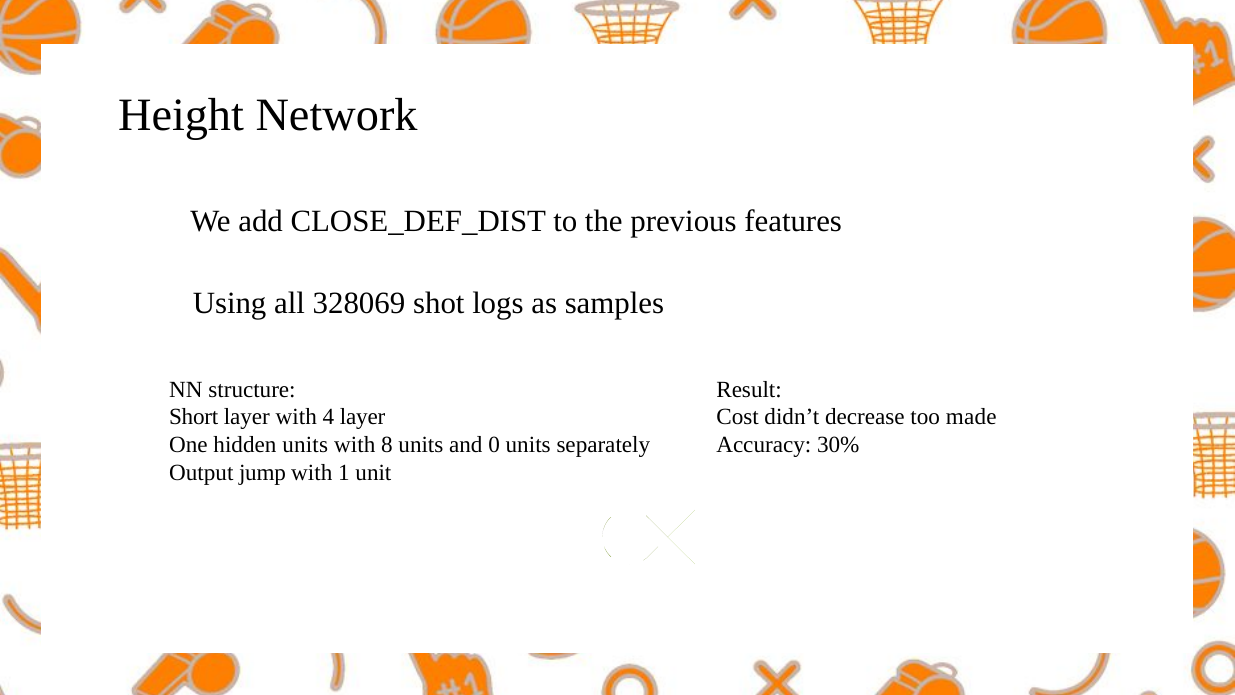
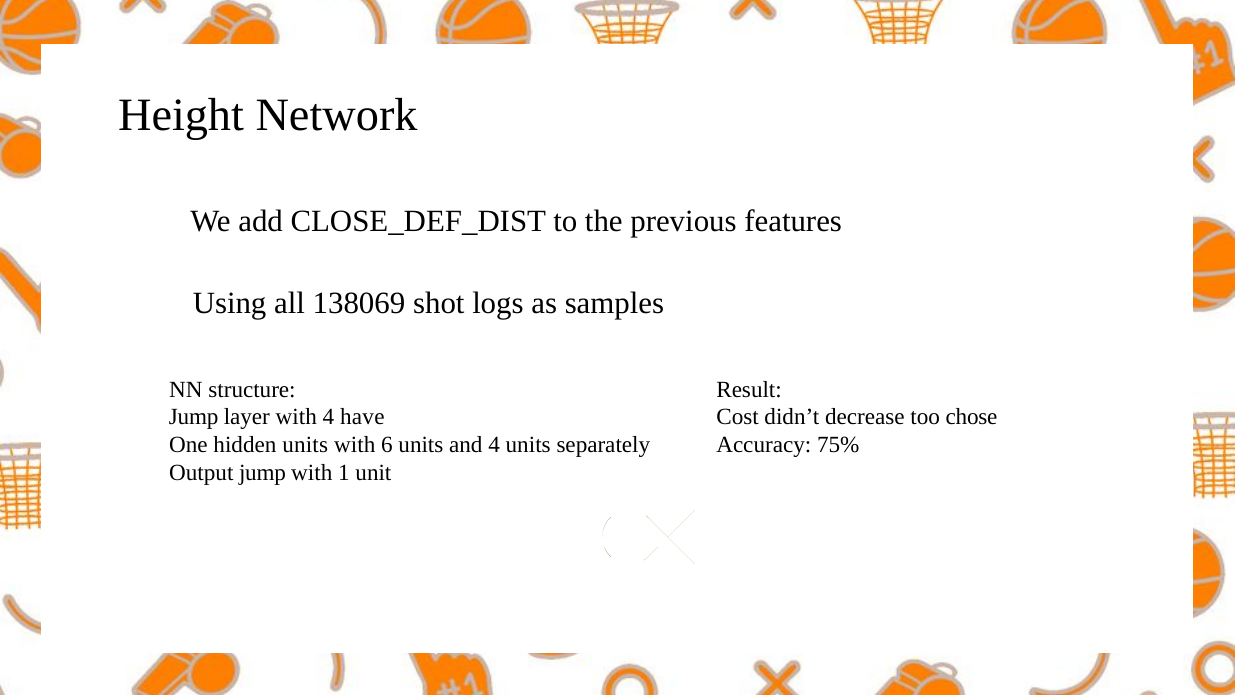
328069: 328069 -> 138069 (359, 304)
Short: Short -> Jump (194, 417)
4 layer: layer -> have (362, 417)
made: made -> chose (972, 417)
8: 8 -> 6 (387, 445)
and 0: 0 -> 4 (494, 445)
30%: 30% -> 75% (838, 445)
